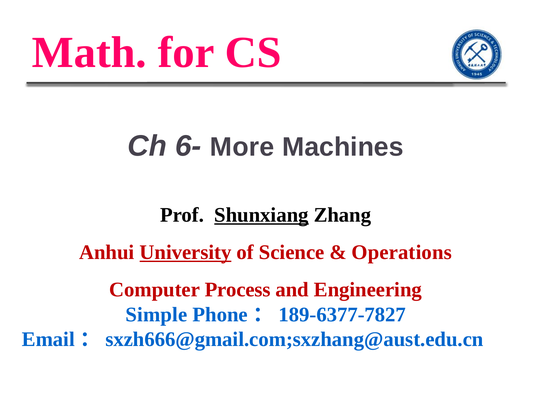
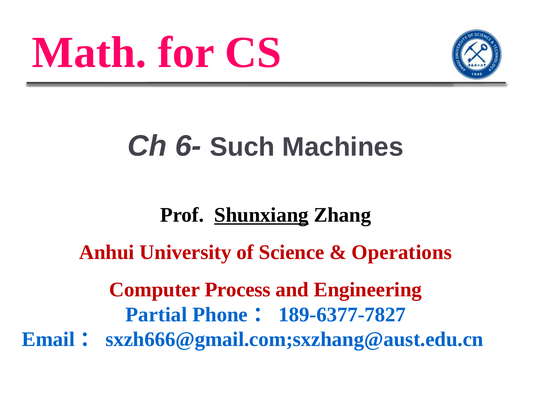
More: More -> Such (242, 147)
University underline: present -> none (185, 252)
Simple: Simple -> Partial (156, 314)
